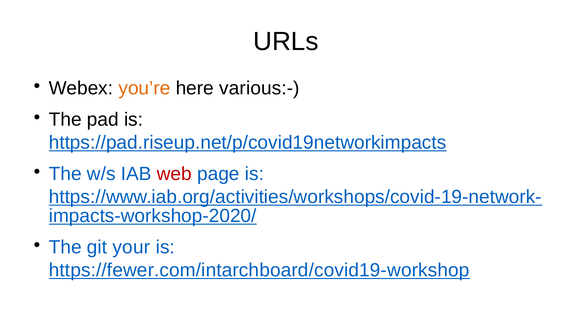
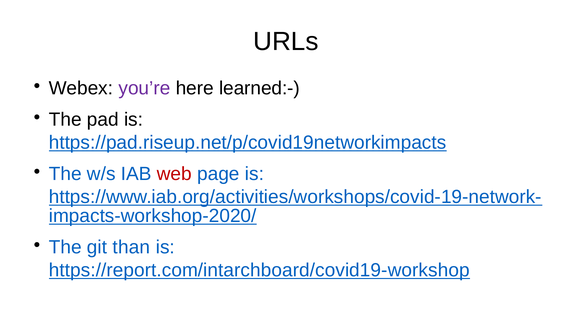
you’re colour: orange -> purple (144, 88)
various:-: various:- -> learned:- (260, 88)
your: your -> than (131, 247)
https://fewer.com/intarchboard/covid19-workshop: https://fewer.com/intarchboard/covid19-workshop -> https://report.com/intarchboard/covid19-workshop (259, 270)
